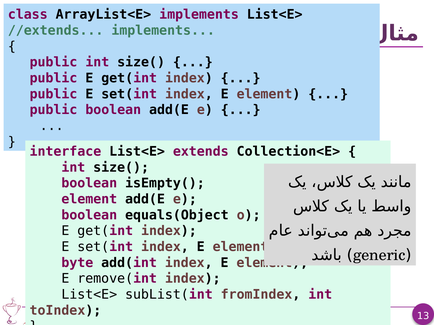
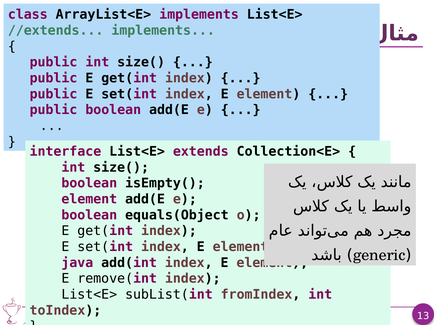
byte: byte -> java (77, 263)
